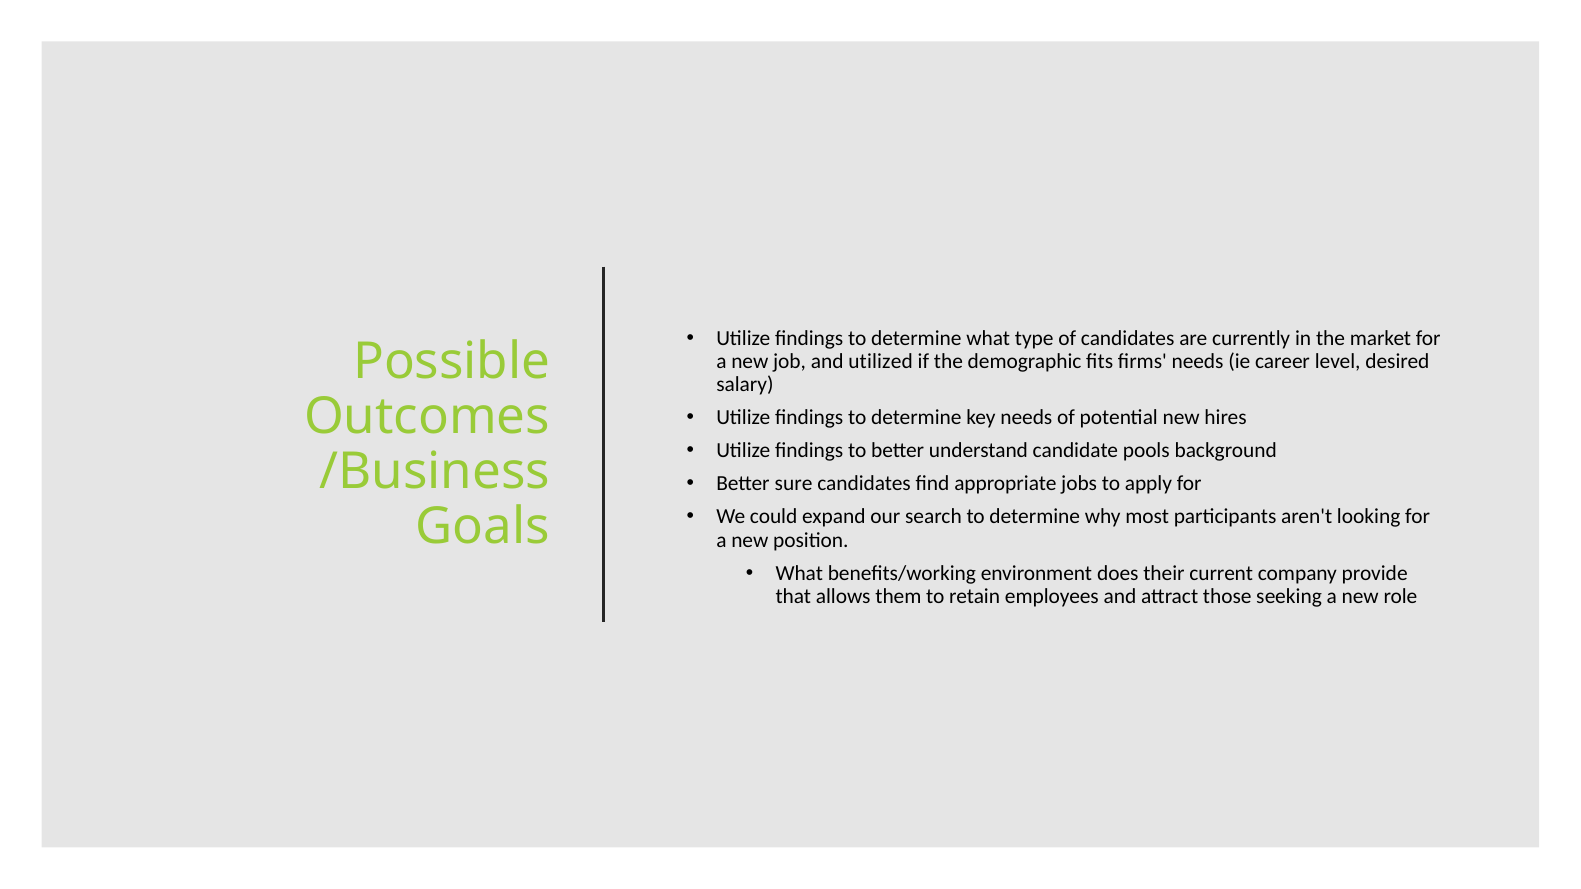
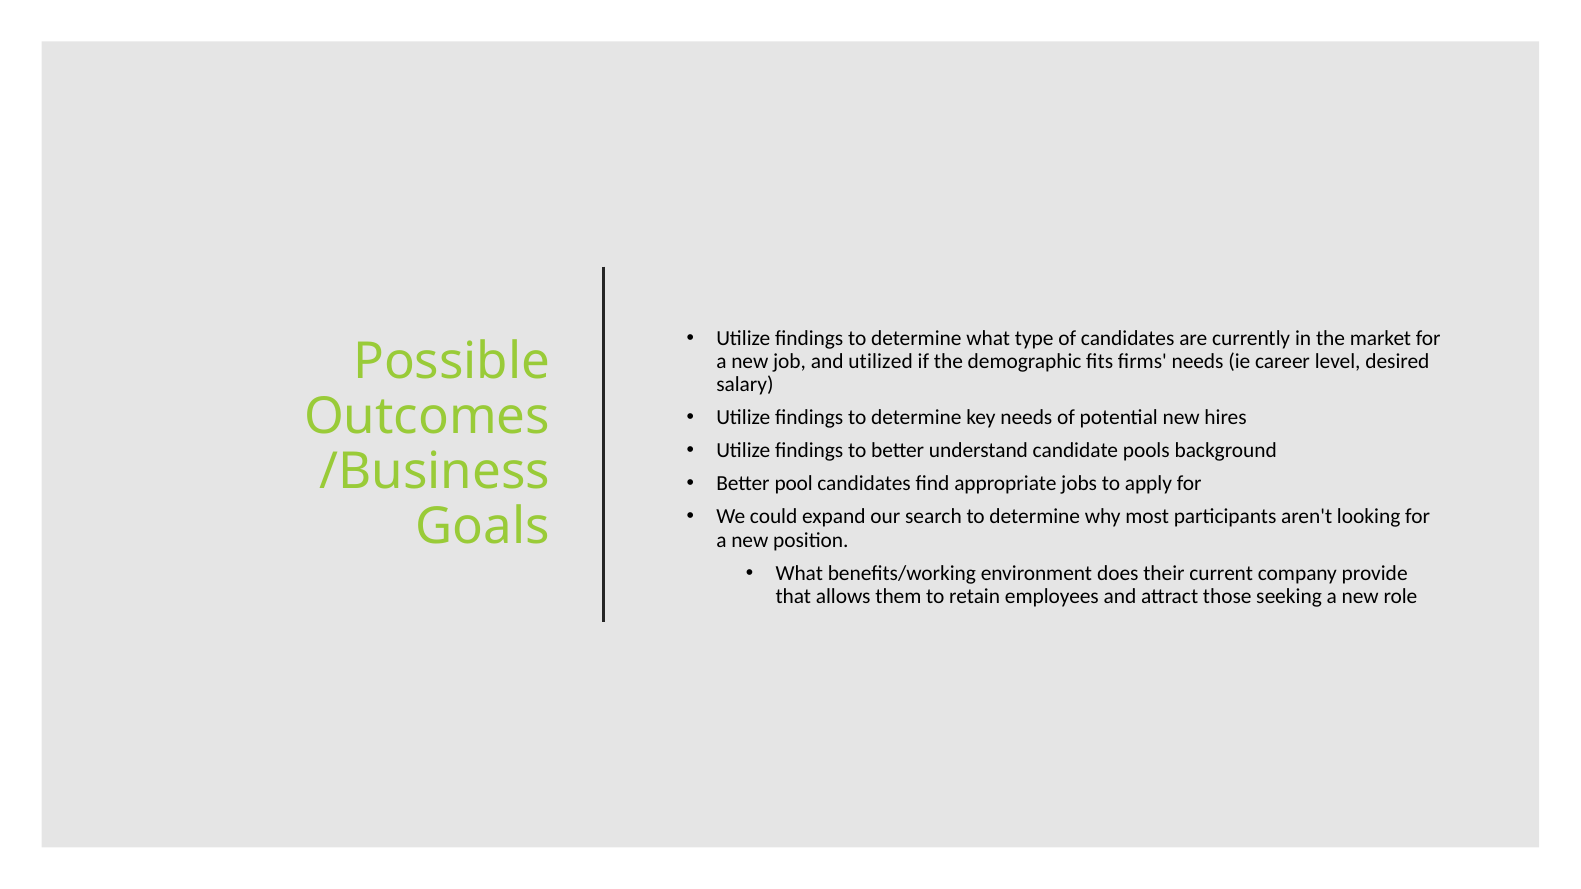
sure: sure -> pool (794, 484)
